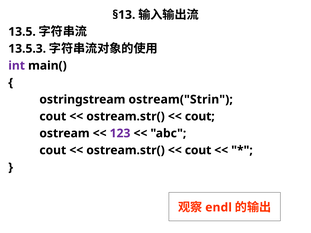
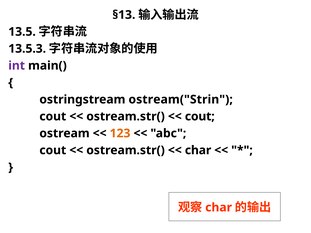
123 colour: purple -> orange (120, 133)
cout: cout -> char (198, 150)
endl: endl -> char (219, 208)
